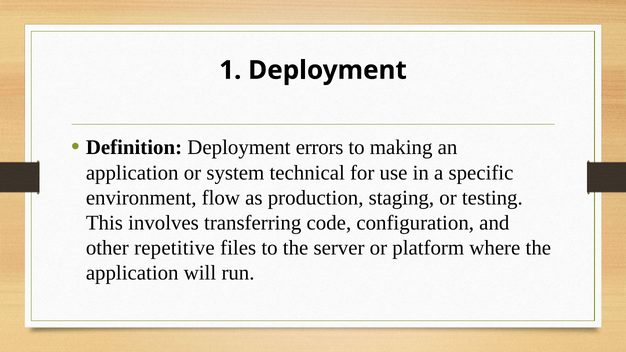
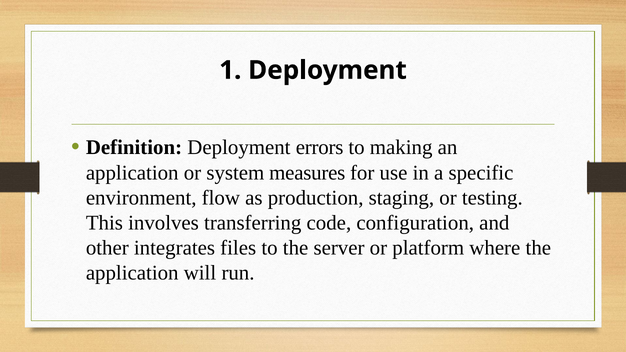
technical: technical -> measures (307, 173)
repetitive: repetitive -> integrates (175, 248)
